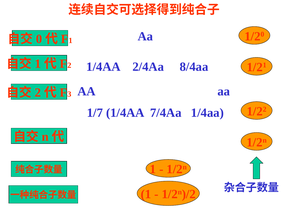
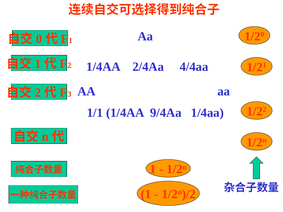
8/4aa: 8/4aa -> 4/4aa (194, 67)
1/7: 1/7 -> 1/1 (95, 113)
7/4Aa: 7/4Aa -> 9/4Aa (166, 113)
